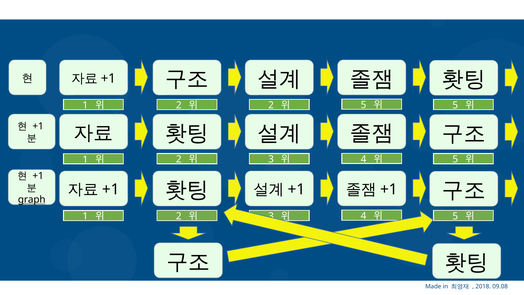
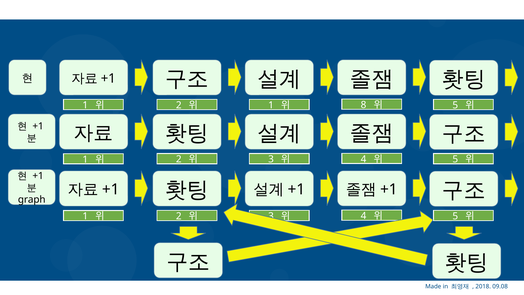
2: 2 -> 1 (271, 105)
5: 5 -> 8 (363, 105)
graph underline: present -> none (32, 199)
